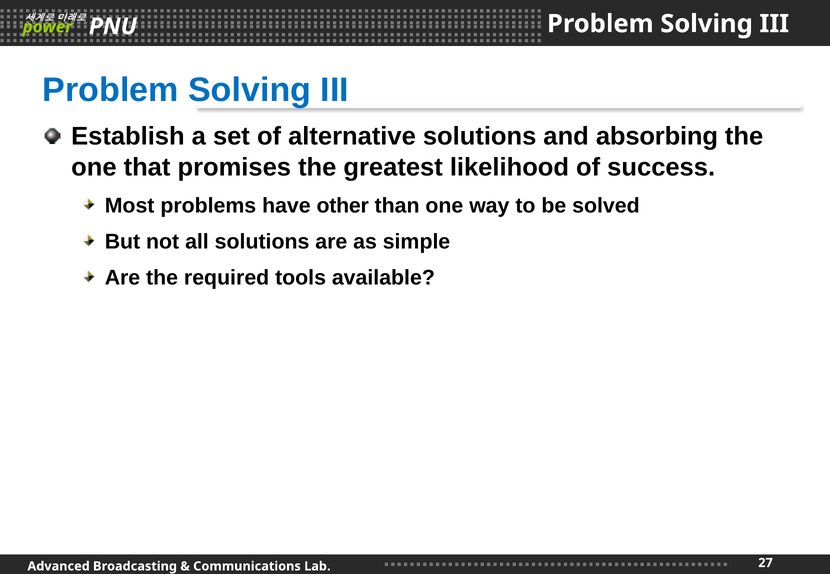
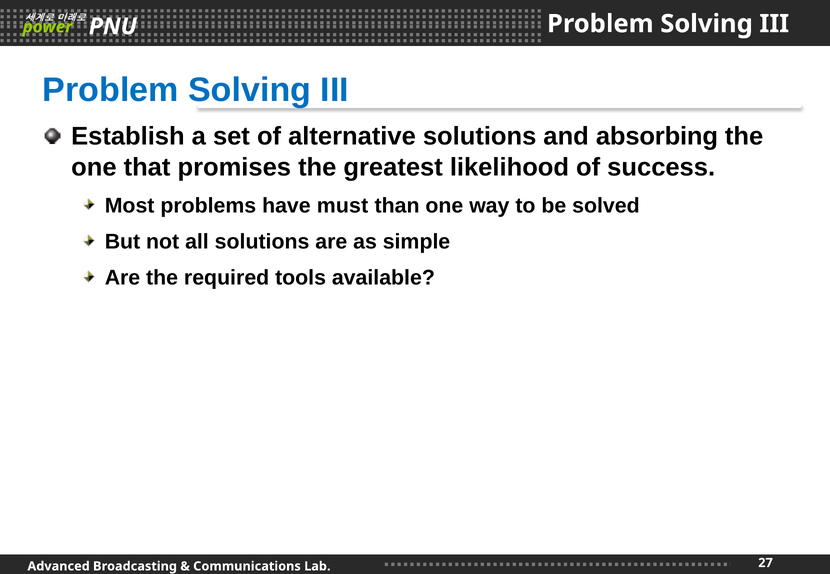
other: other -> must (343, 206)
